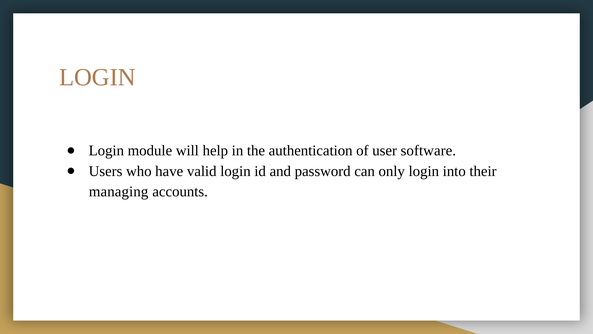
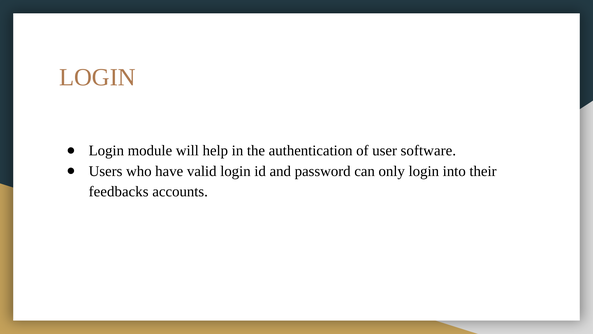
managing: managing -> feedbacks (119, 191)
